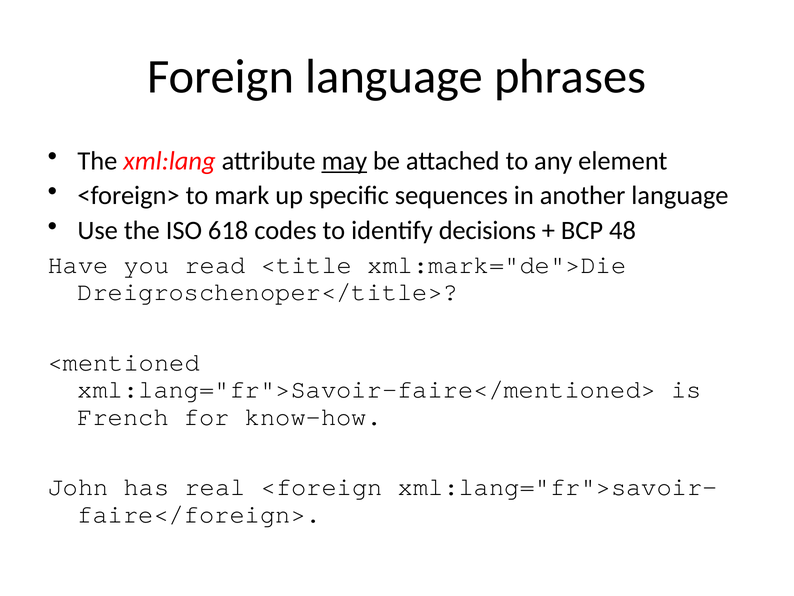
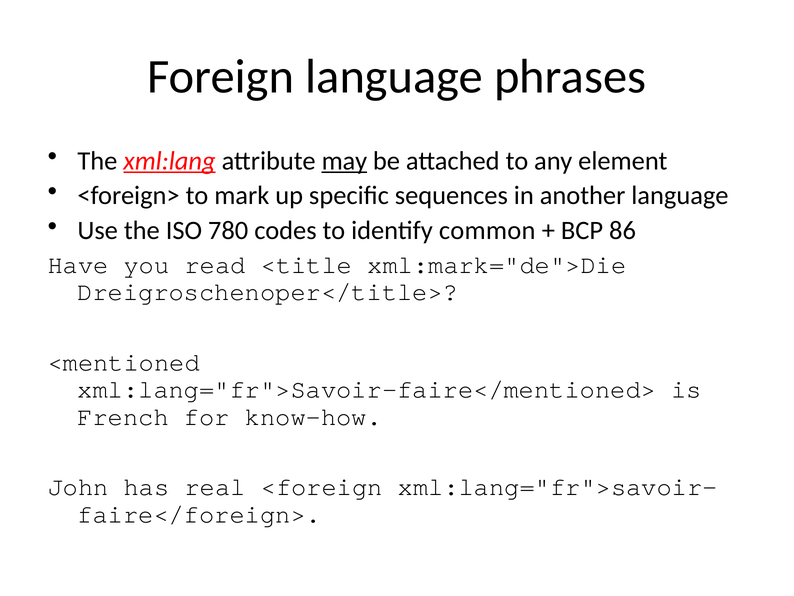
xml:lang underline: none -> present (169, 161)
618: 618 -> 780 (228, 230)
decisions: decisions -> common (487, 230)
48: 48 -> 86 (623, 230)
